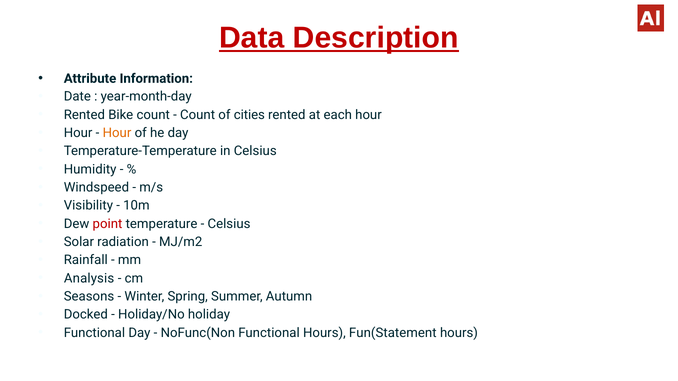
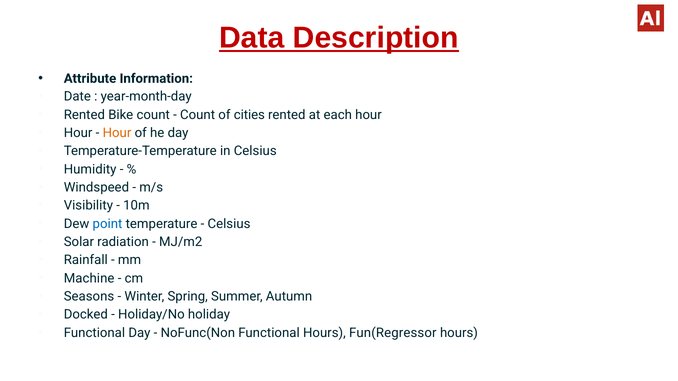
point colour: red -> blue (107, 224)
Analysis: Analysis -> Machine (89, 278)
Fun(Statement: Fun(Statement -> Fun(Regressor (393, 333)
